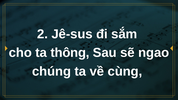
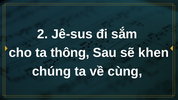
ngao: ngao -> khen (154, 53)
